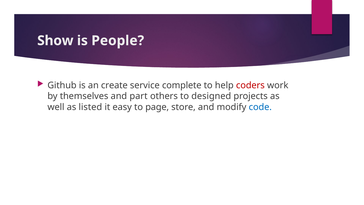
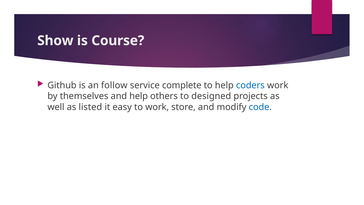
People: People -> Course (118, 41)
create: create -> follow (114, 85)
coders colour: red -> blue (250, 85)
and part: part -> help (139, 96)
to page: page -> work (157, 107)
